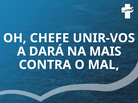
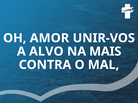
CHEFE: CHEFE -> AMOR (49, 38)
DARÁ: DARÁ -> ALVO (46, 52)
